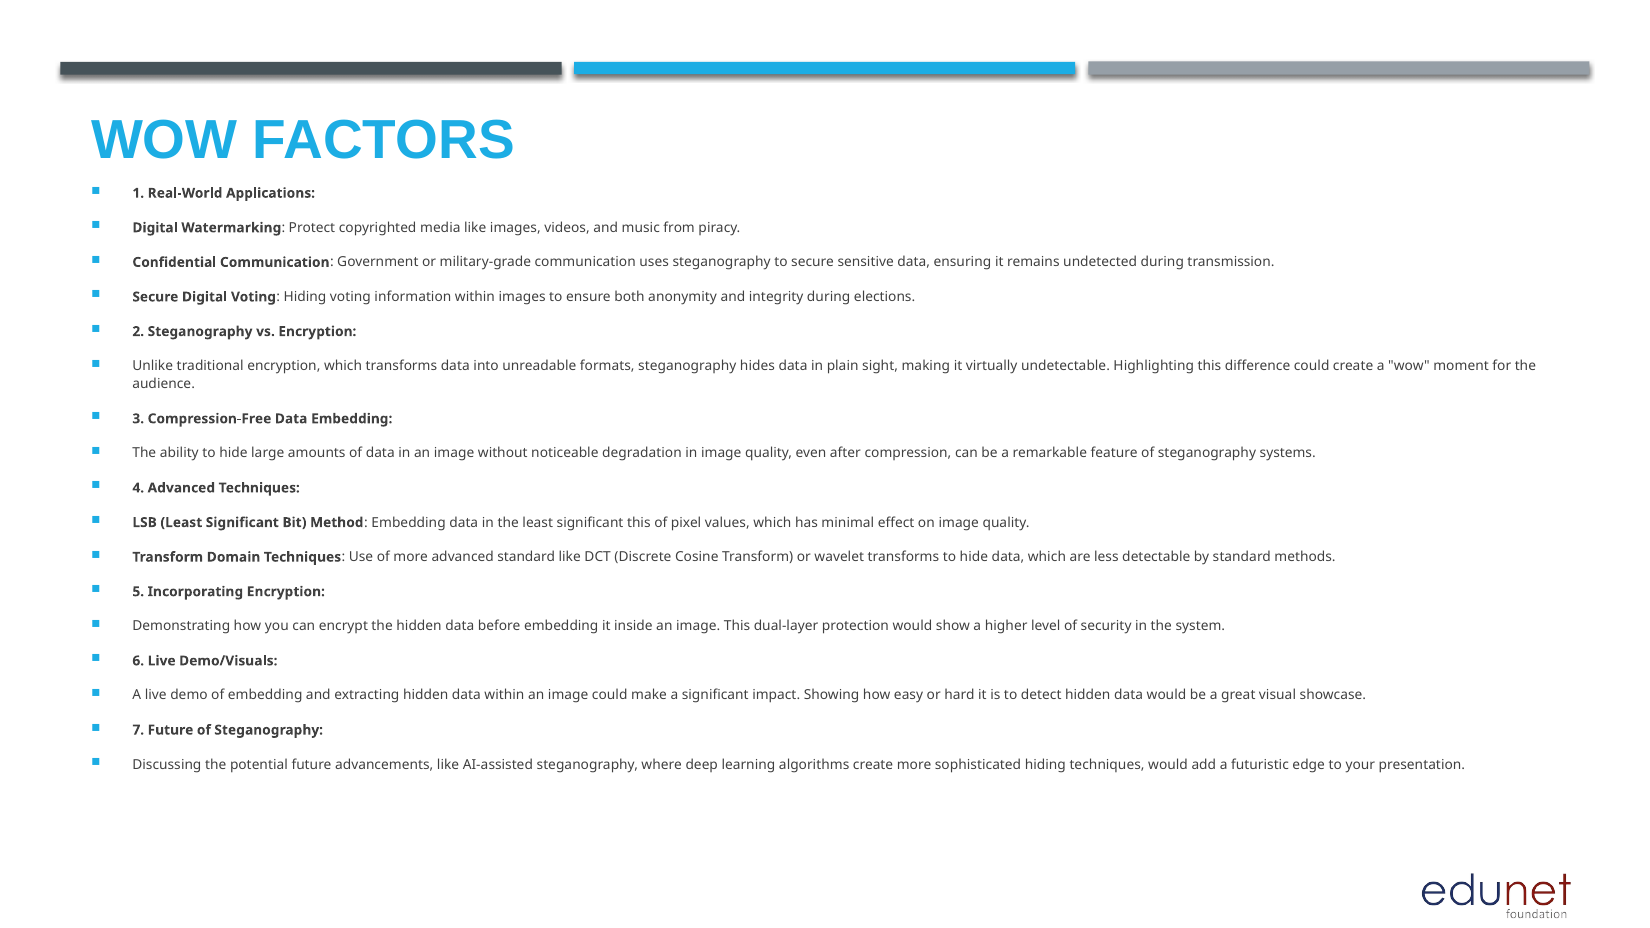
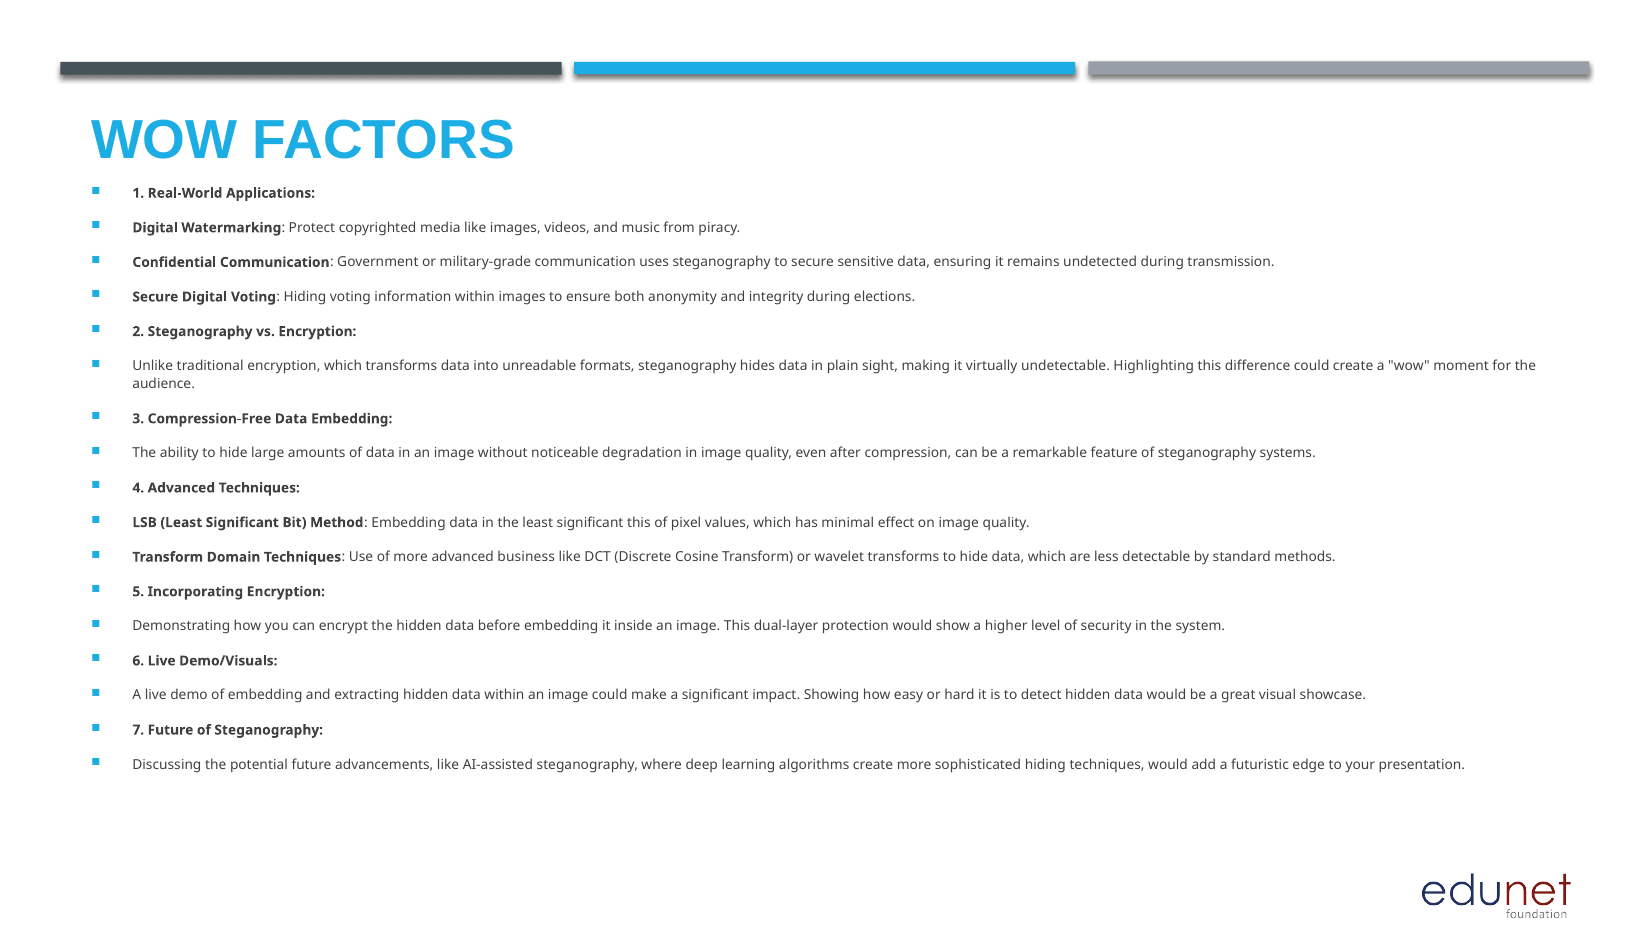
advanced standard: standard -> business (526, 557)
